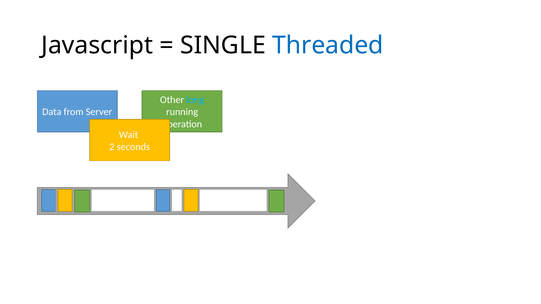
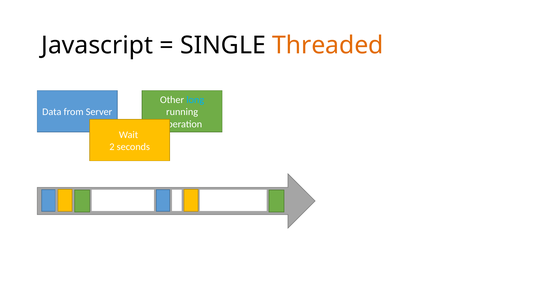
Threaded colour: blue -> orange (328, 45)
